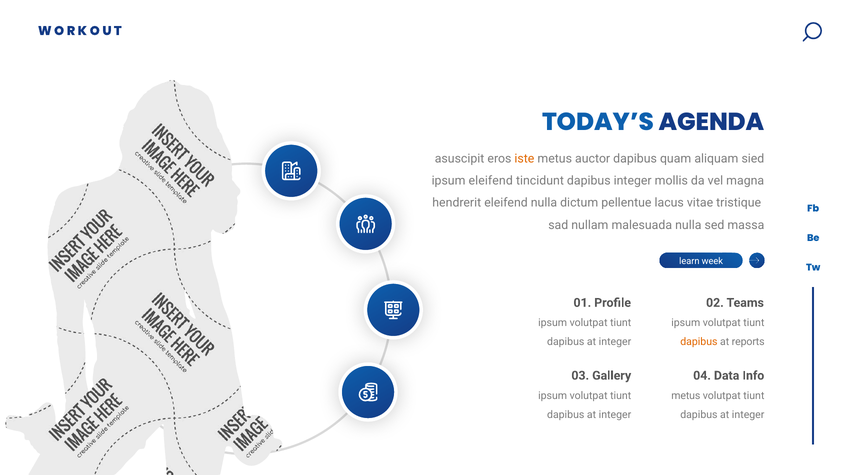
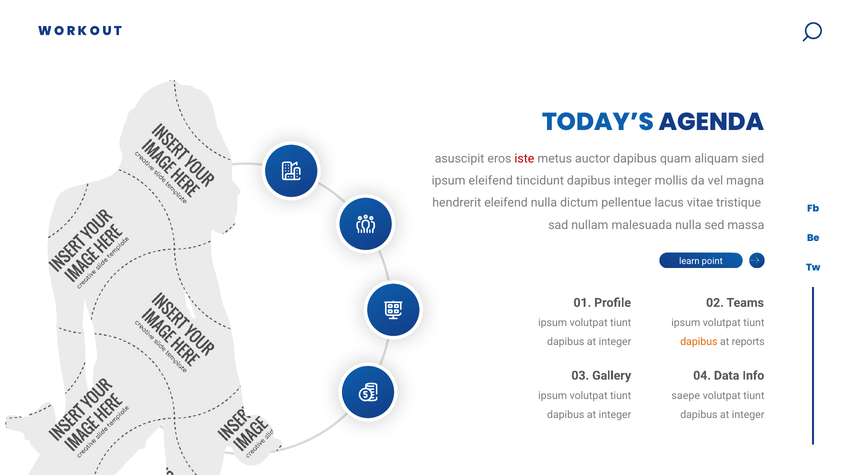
iste colour: orange -> red (524, 158)
week: week -> point (712, 261)
metus: metus -> saepe (686, 395)
